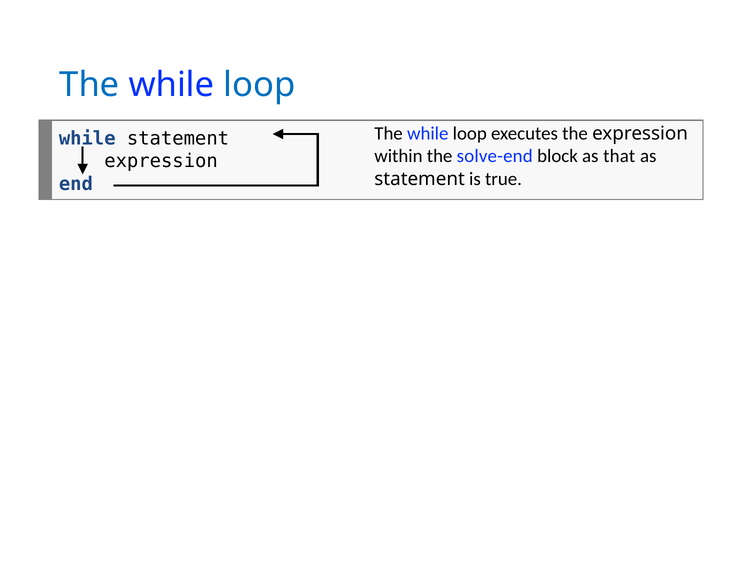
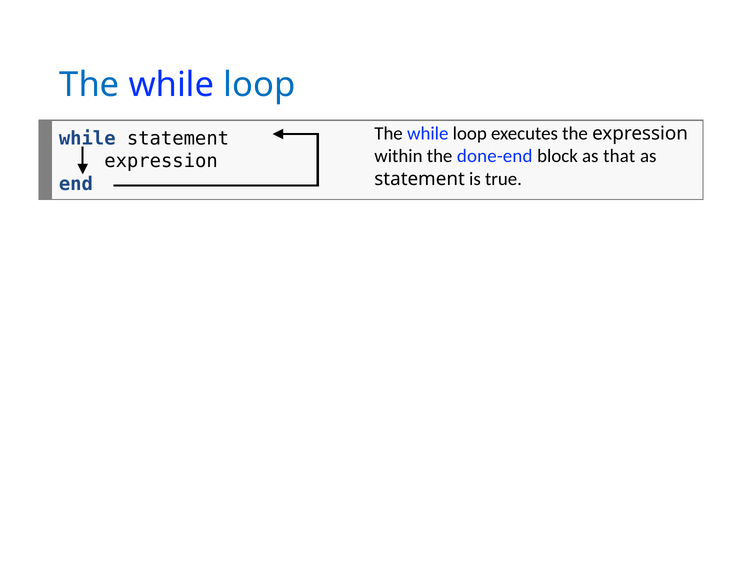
solve-end: solve-end -> done-end (495, 156)
